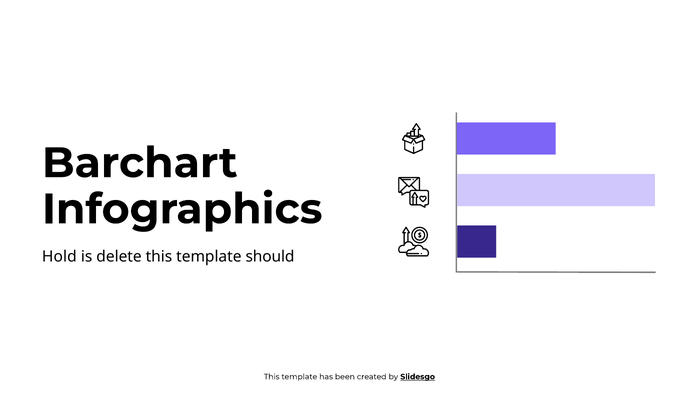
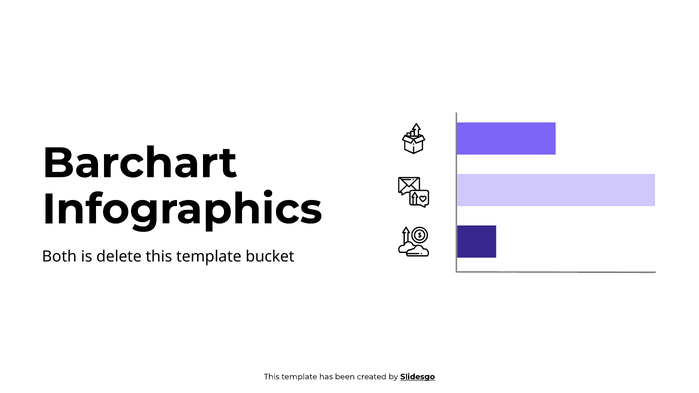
Hold: Hold -> Both (59, 257)
should: should -> bucket (270, 257)
